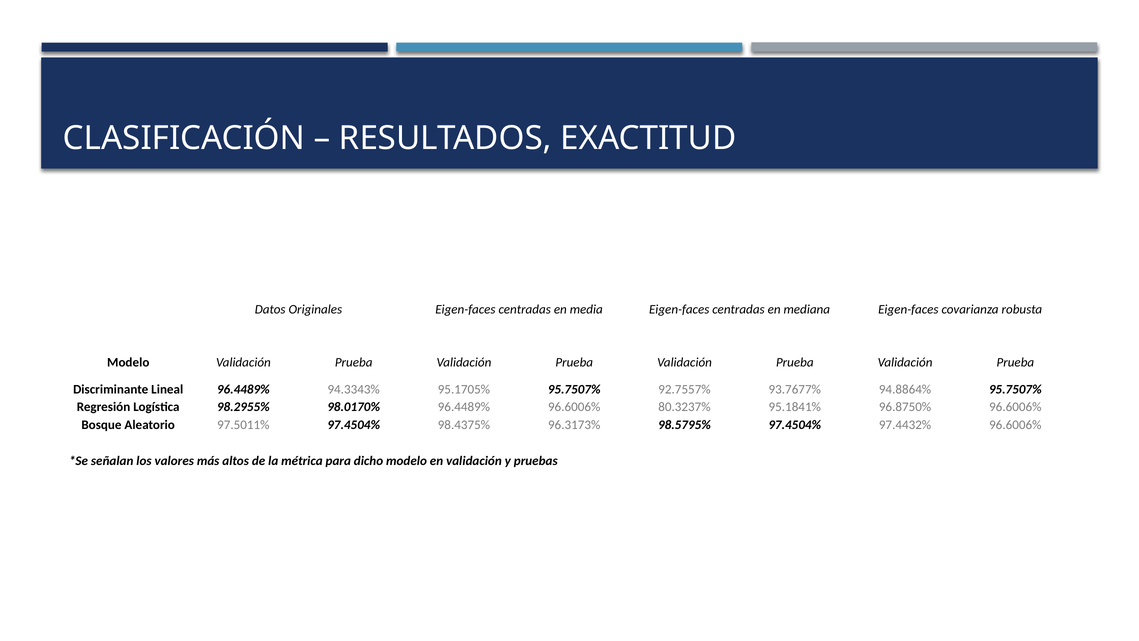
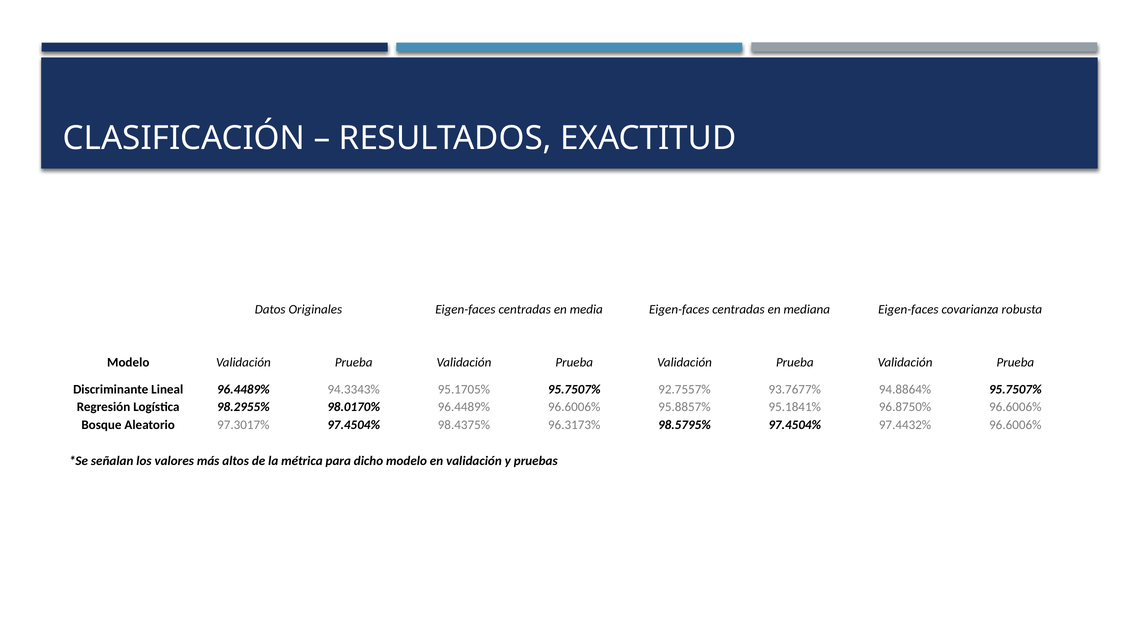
80.3237%: 80.3237% -> 95.8857% (684, 407)
97.5011%: 97.5011% -> 97.3017% (243, 425)
